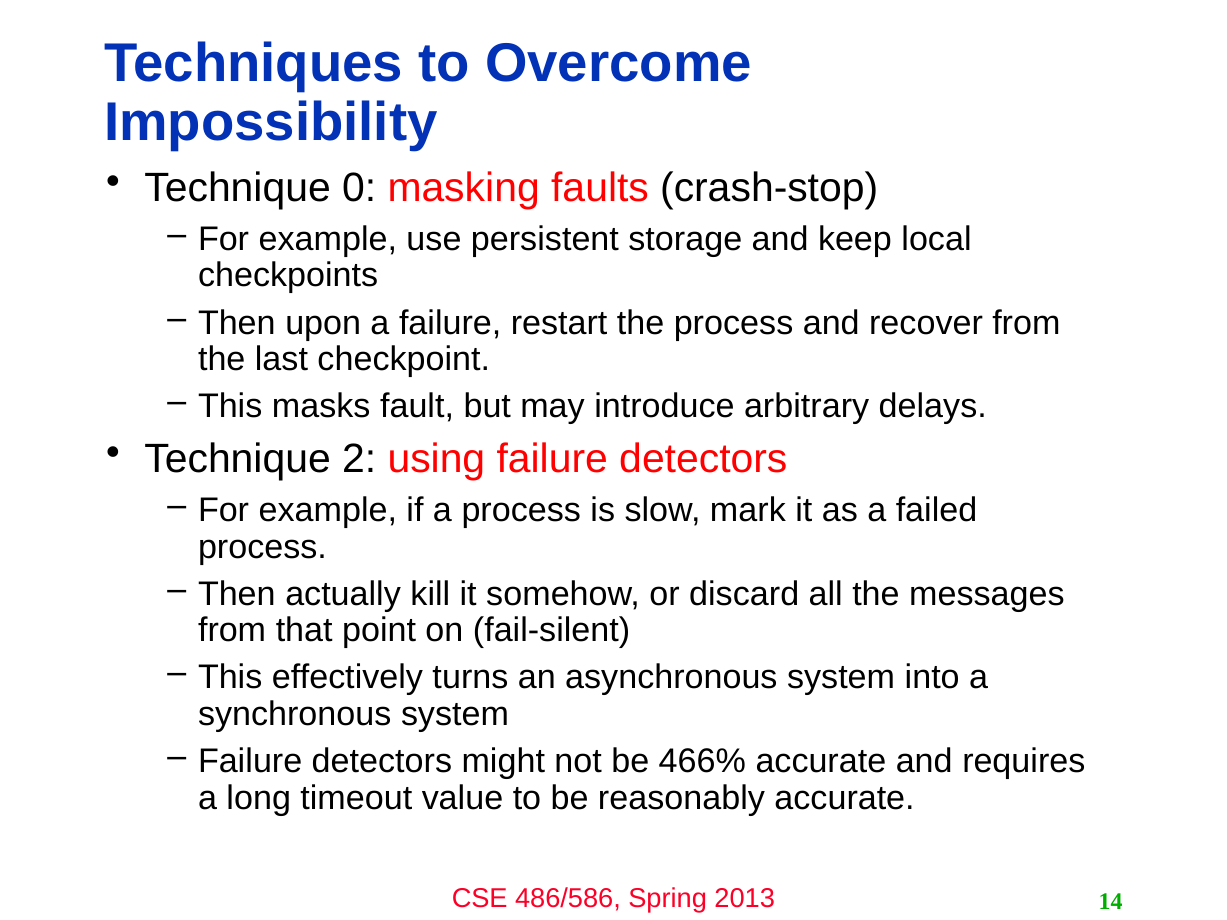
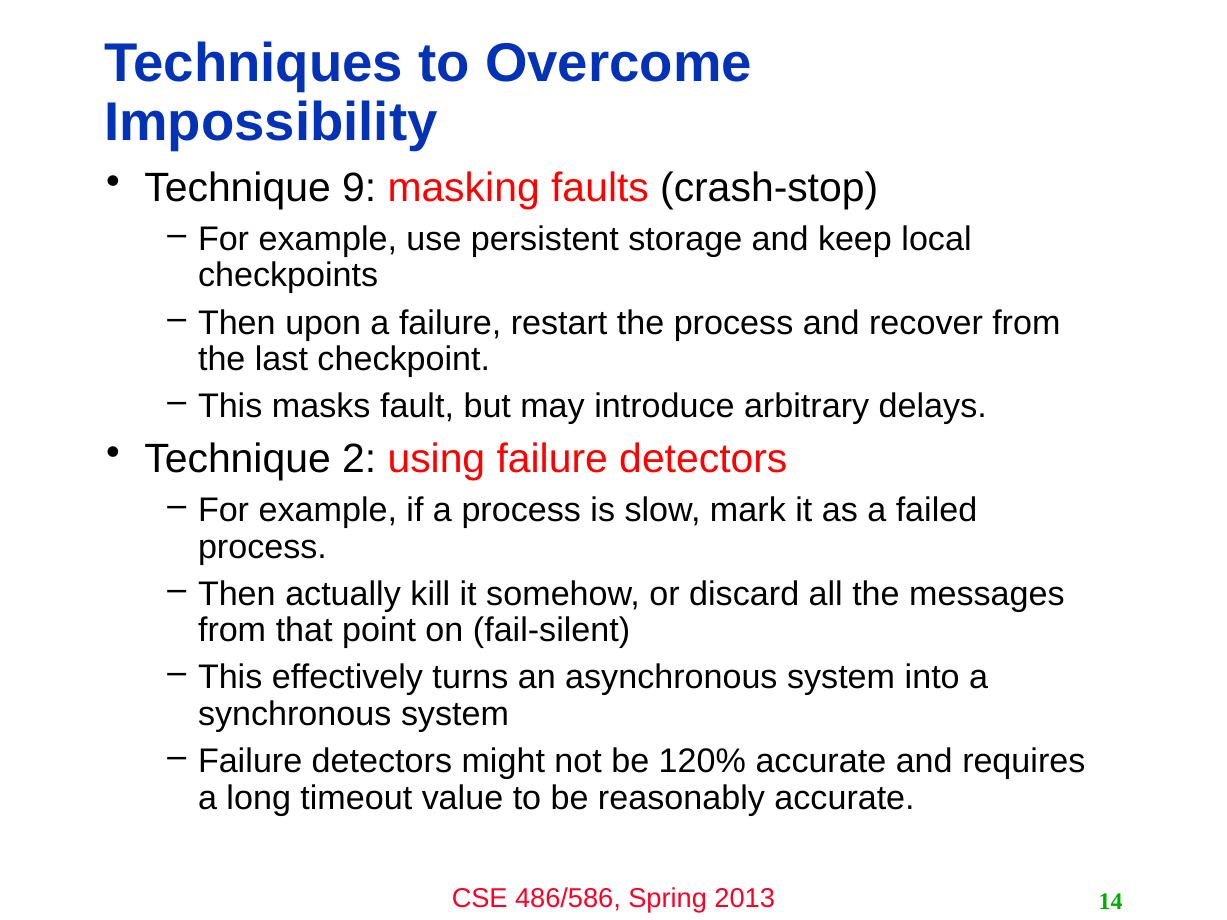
0: 0 -> 9 (359, 188)
466%: 466% -> 120% (702, 762)
